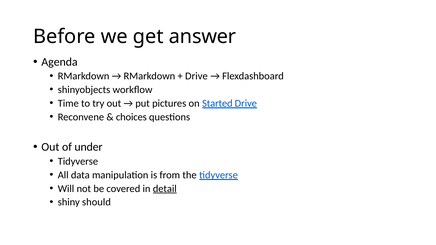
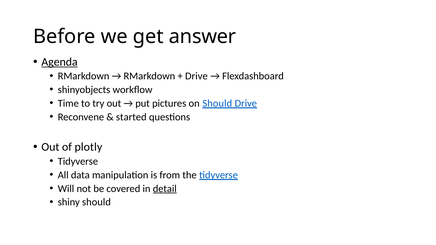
Agenda underline: none -> present (60, 62)
on Started: Started -> Should (217, 103)
choices: choices -> started (131, 117)
under: under -> plotly (88, 147)
